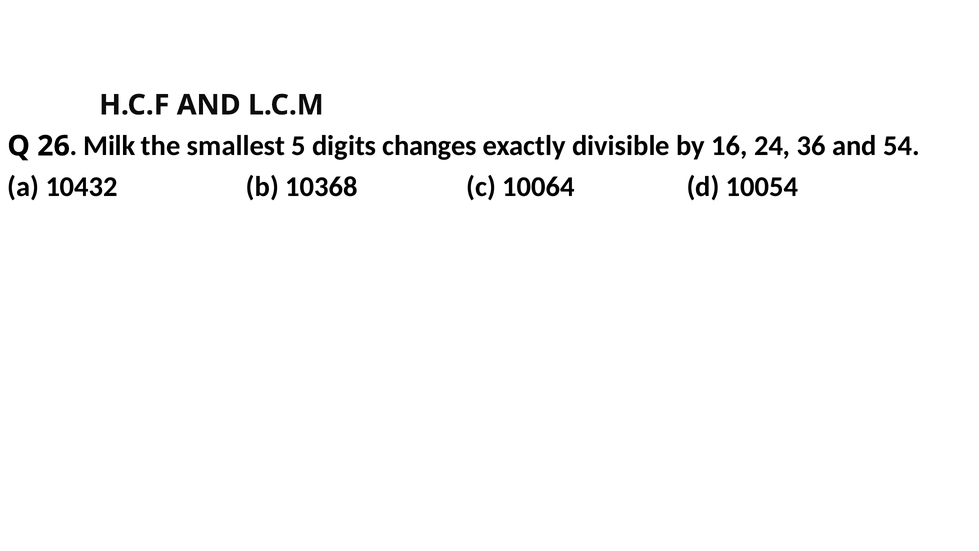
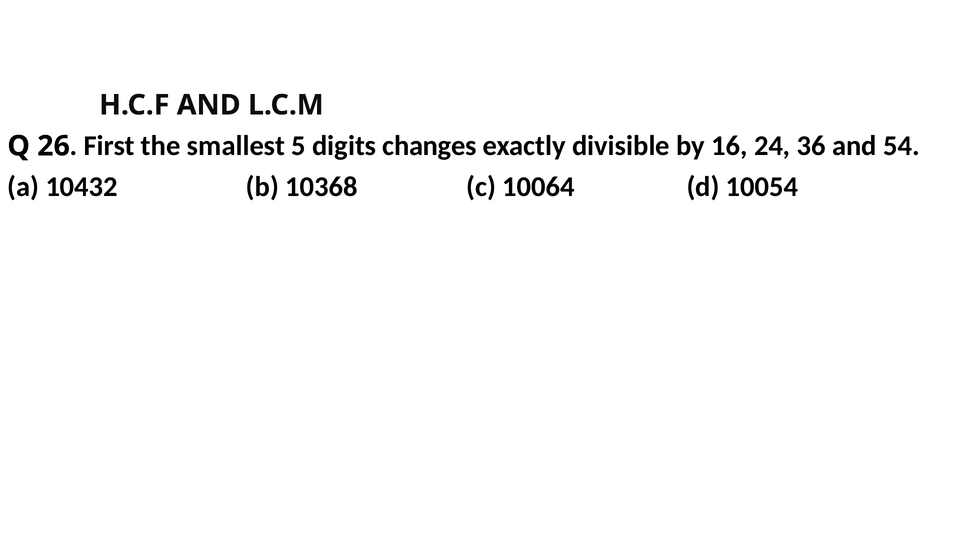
Milk: Milk -> First (109, 146)
